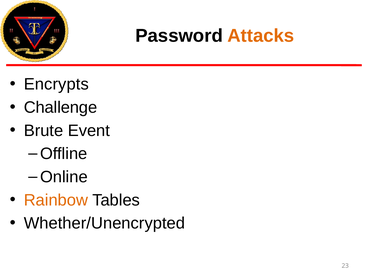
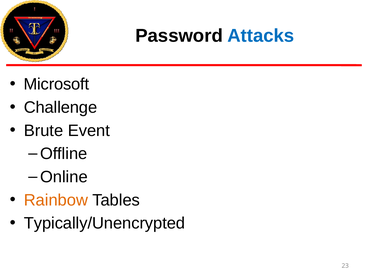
Attacks colour: orange -> blue (261, 36)
Encrypts: Encrypts -> Microsoft (56, 84)
Whether/Unencrypted: Whether/Unencrypted -> Typically/Unencrypted (104, 223)
